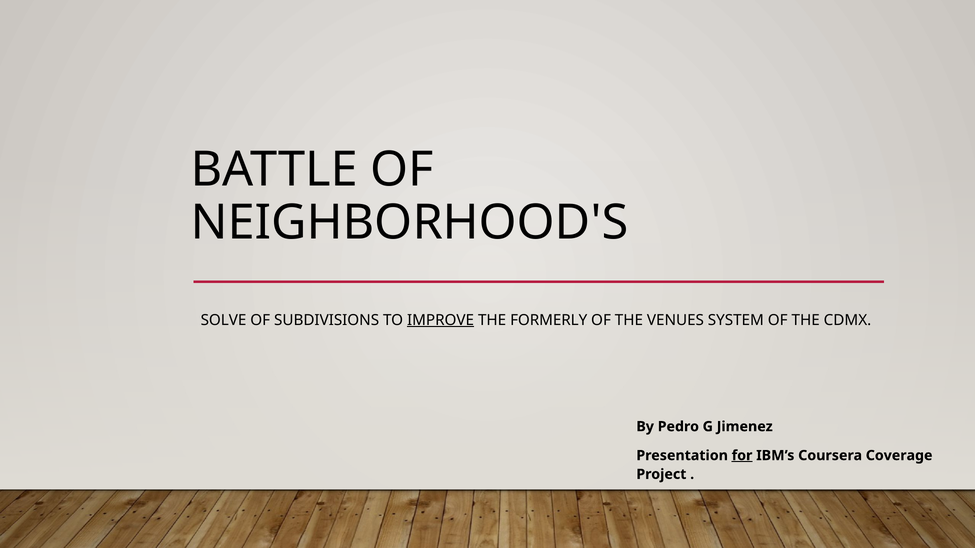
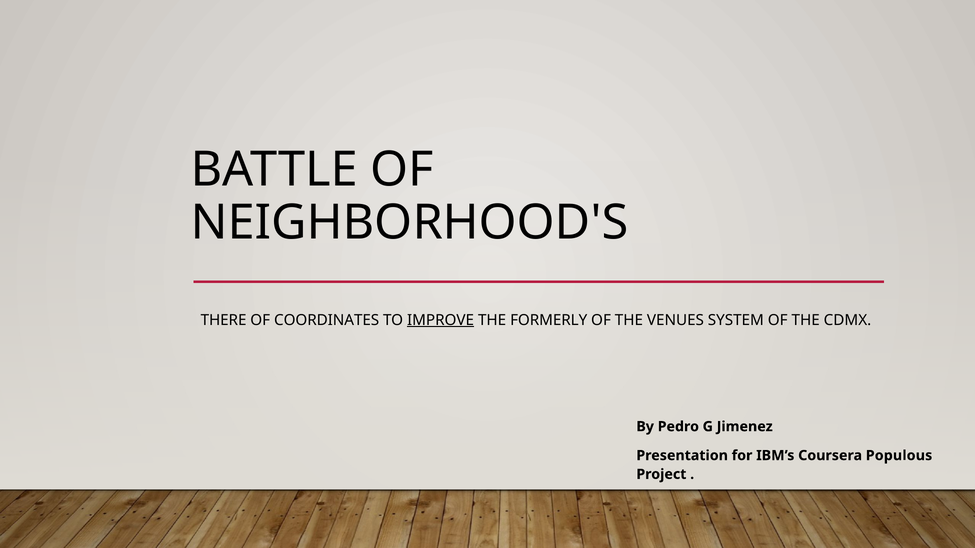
SOLVE: SOLVE -> THERE (224, 320)
SUBDIVISIONS: SUBDIVISIONS -> COORDINATES (327, 320)
for underline: present -> none (742, 456)
Coverage: Coverage -> Populous (899, 456)
